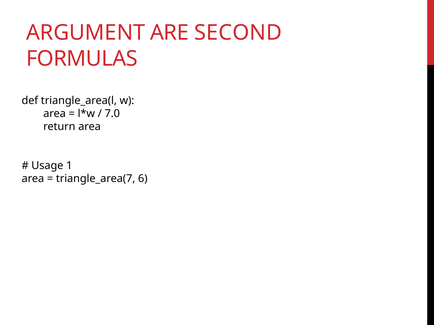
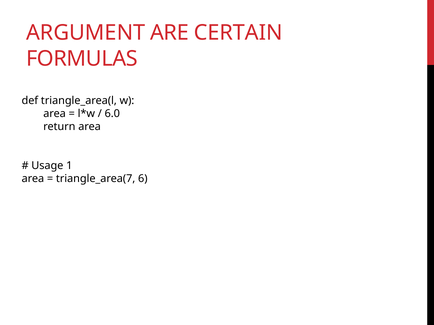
SECOND: SECOND -> CERTAIN (238, 33)
7.0: 7.0 -> 6.0 (112, 114)
